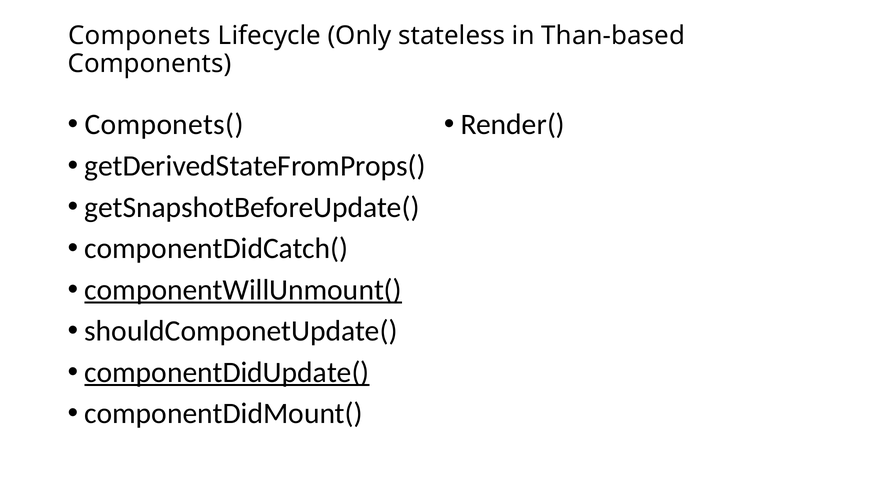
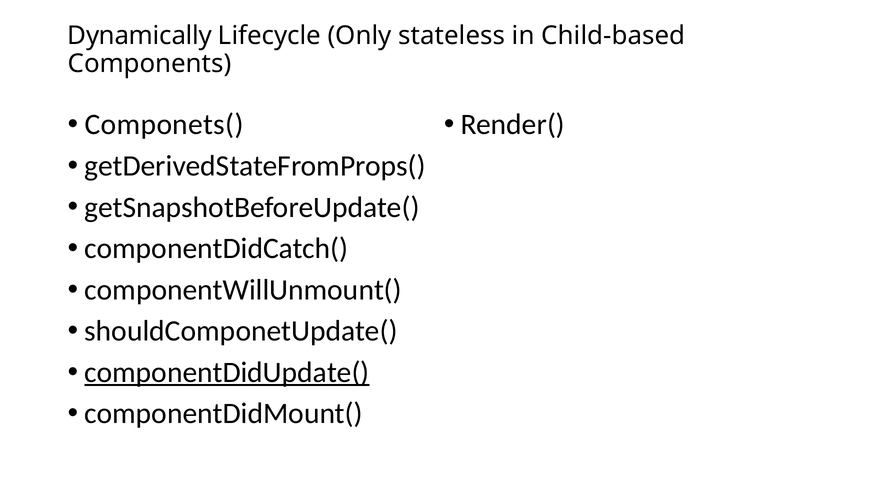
Componets: Componets -> Dynamically (140, 35)
Than-based: Than-based -> Child-based (613, 35)
componentWillUnmount( underline: present -> none (243, 290)
